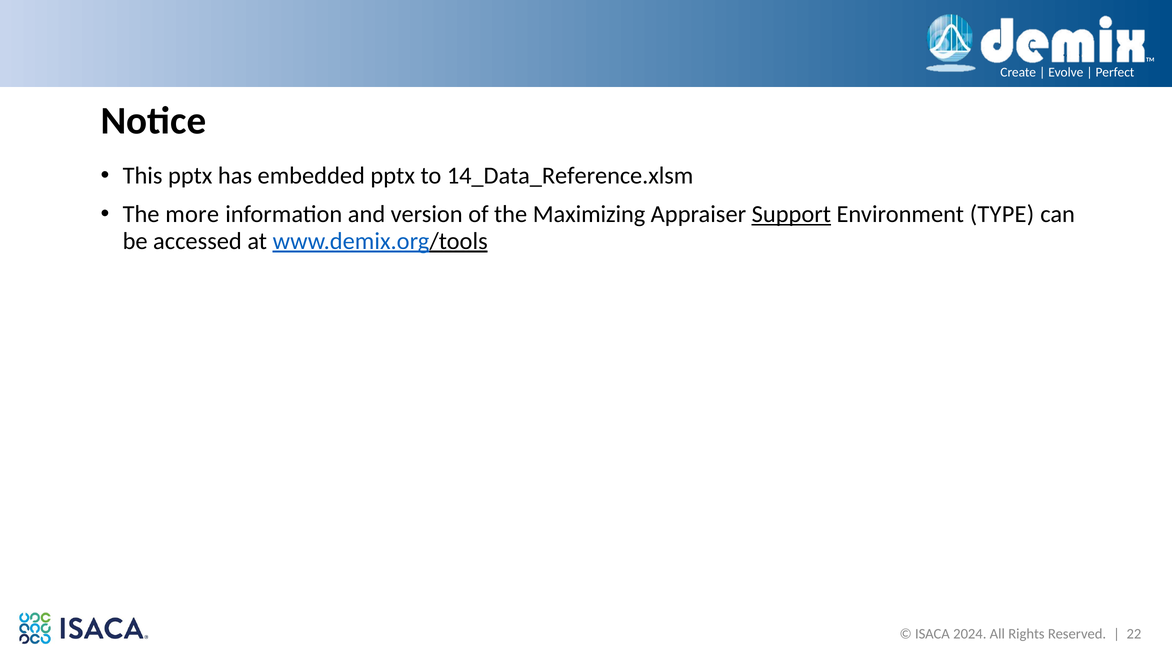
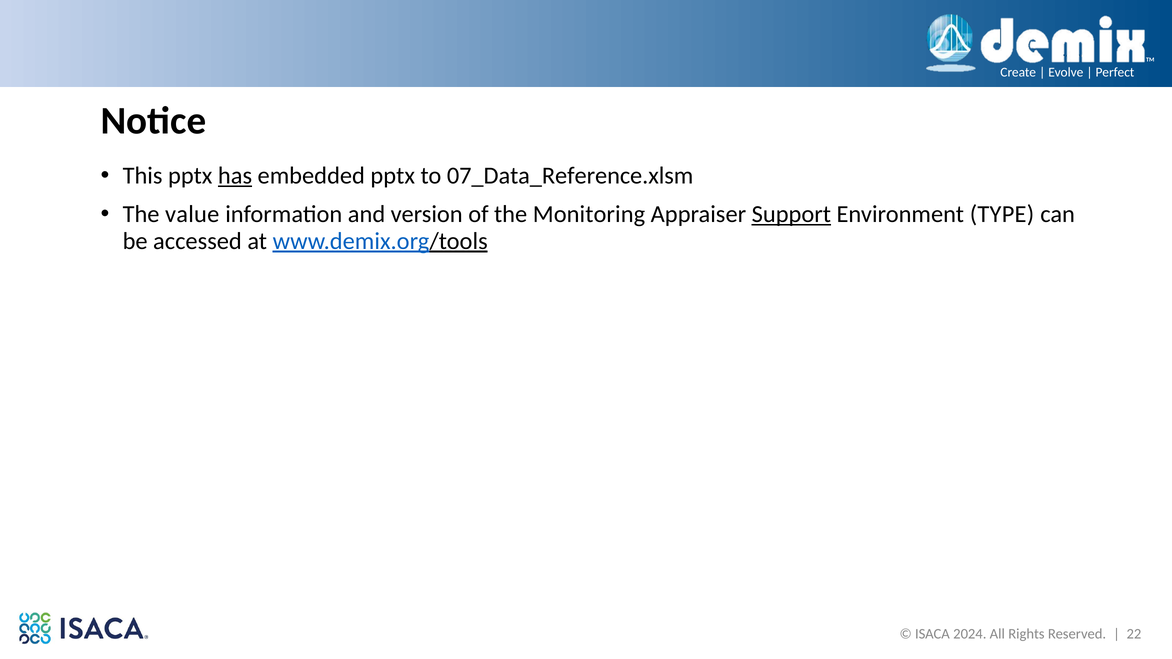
has underline: none -> present (235, 176)
14_Data_Reference.xlsm: 14_Data_Reference.xlsm -> 07_Data_Reference.xlsm (570, 176)
more: more -> value (192, 214)
Maximizing: Maximizing -> Monitoring (589, 214)
